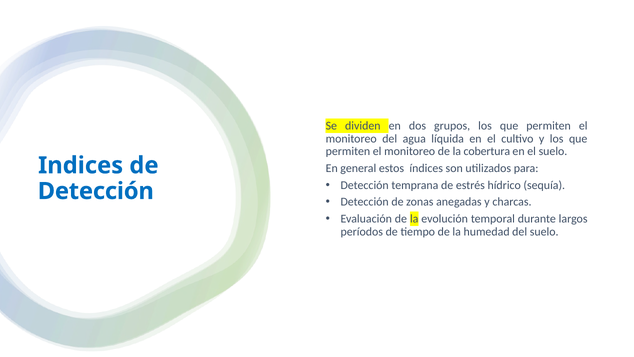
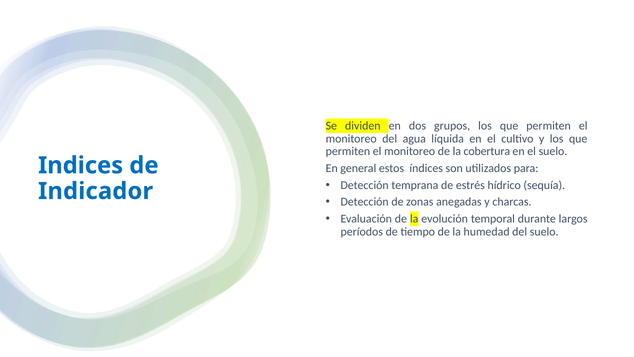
Detección: Detección -> Indicador (96, 191)
